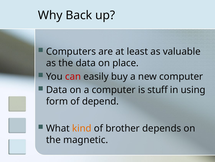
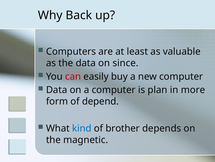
place: place -> since (125, 63)
stuff: stuff -> plan (157, 90)
using: using -> more (193, 90)
kind colour: orange -> blue (82, 128)
